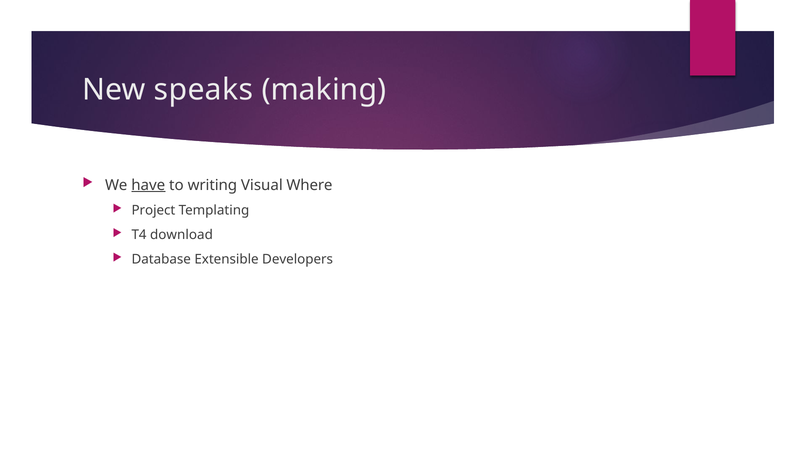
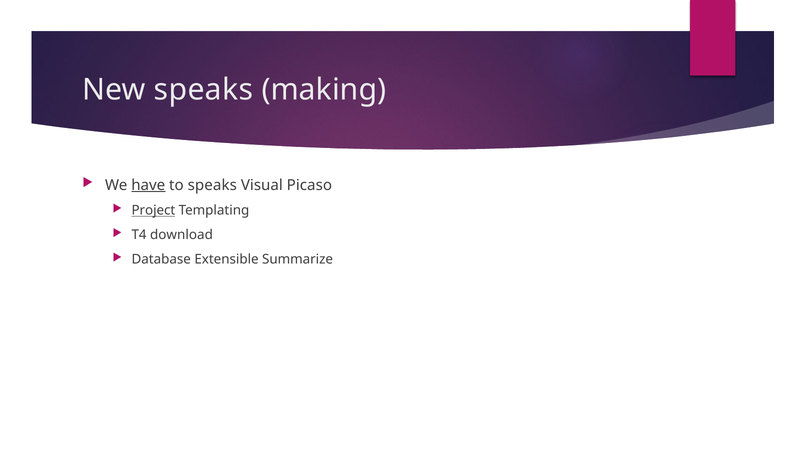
to writing: writing -> speaks (212, 185)
Where: Where -> Picaso (309, 185)
Project underline: none -> present (153, 211)
Developers: Developers -> Summarize (298, 260)
